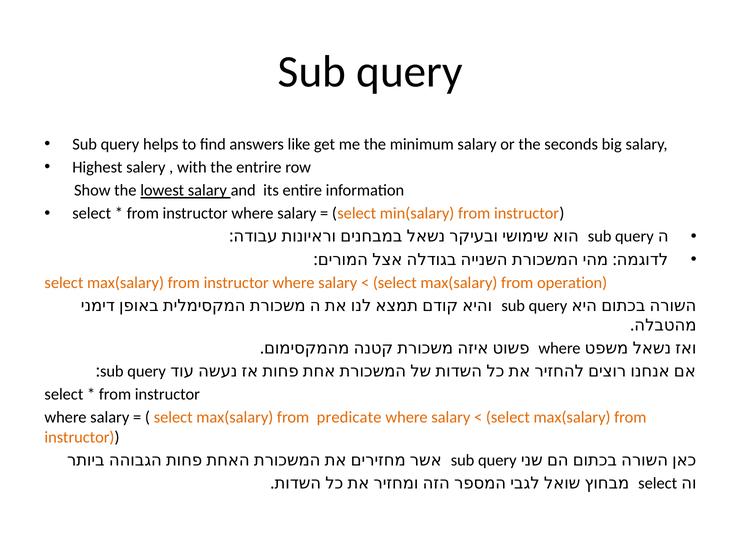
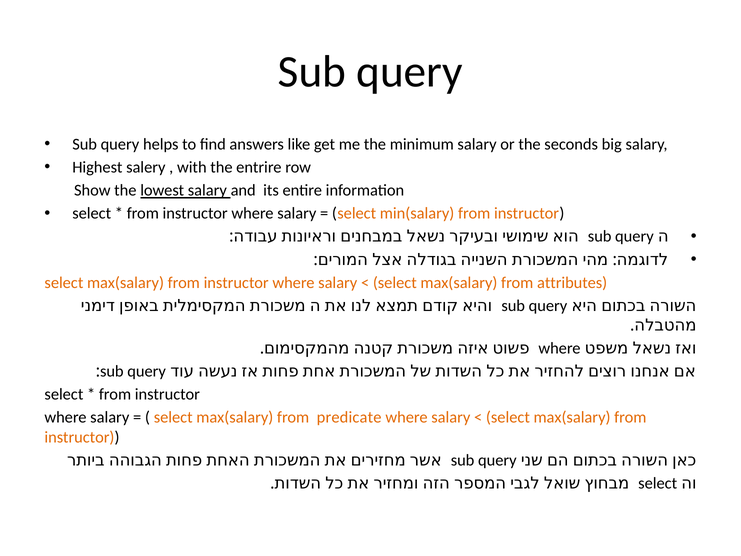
operation: operation -> attributes (572, 282)
